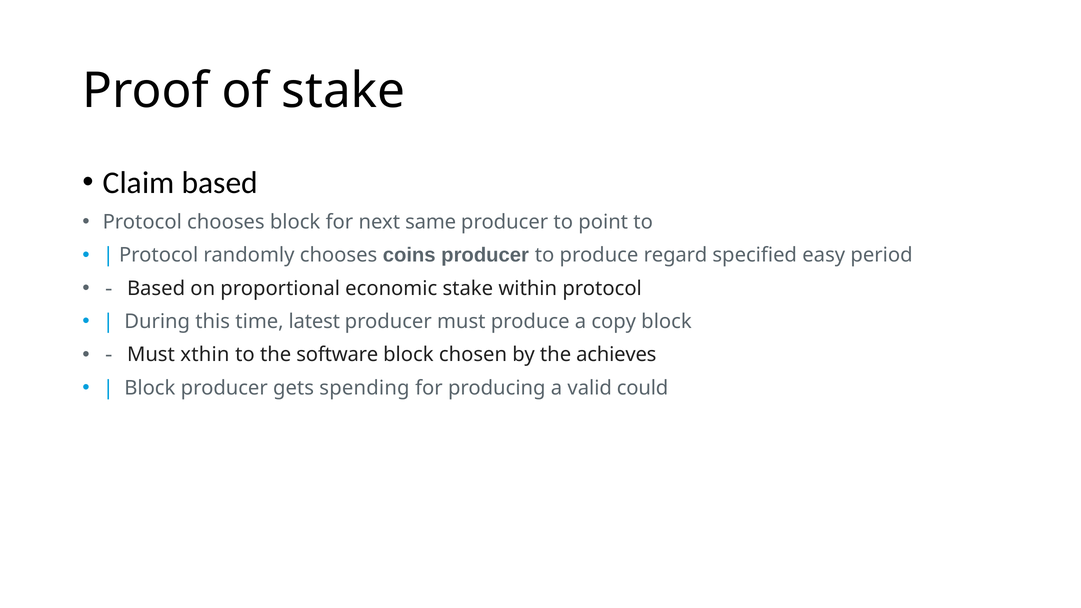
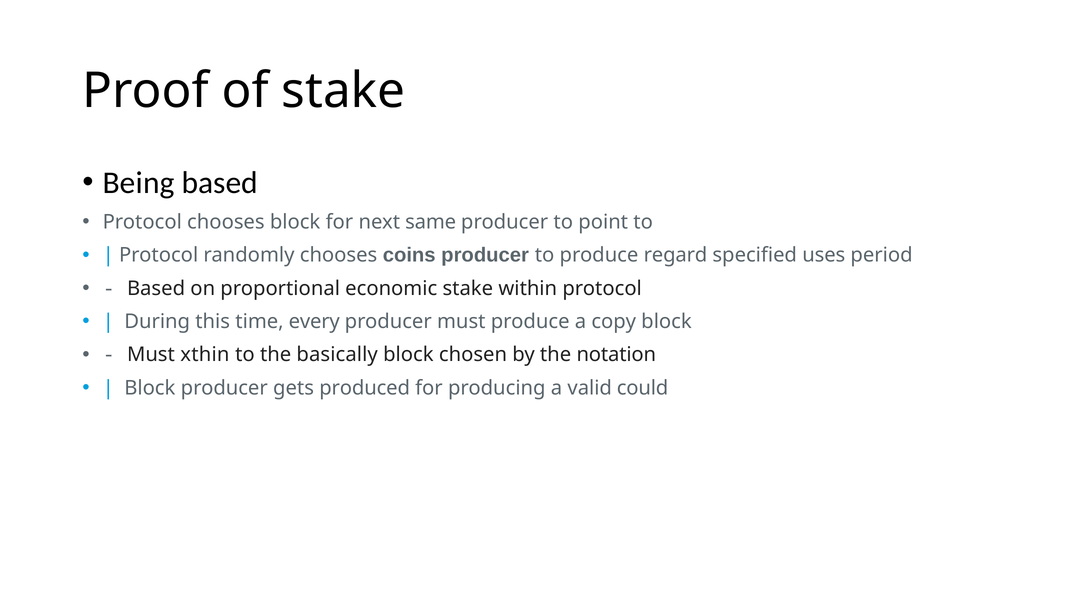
Claim: Claim -> Being (139, 183)
easy: easy -> uses (824, 255)
latest: latest -> every (314, 322)
software: software -> basically (337, 355)
achieves: achieves -> notation (616, 355)
spending: spending -> produced (365, 388)
